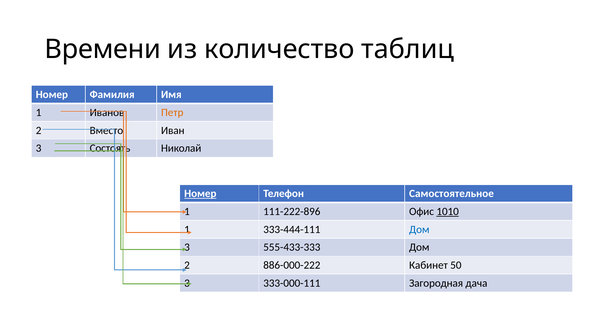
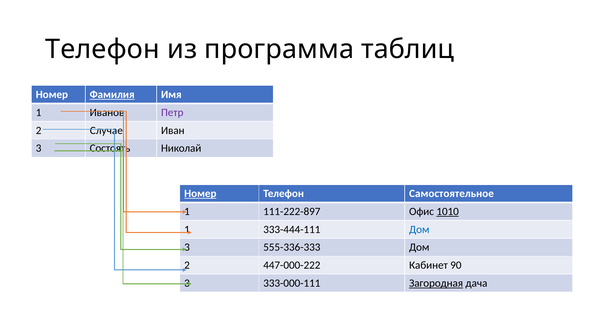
Времени: Времени -> Телефон (102, 49)
количество: количество -> программа (279, 49)
Фамилия underline: none -> present (112, 95)
Петр colour: orange -> purple (172, 113)
Вместо: Вместо -> Случае (106, 131)
111-222-896: 111-222-896 -> 111-222-897 (292, 212)
555-433-333: 555-433-333 -> 555-336-333 (292, 248)
886-000-222: 886-000-222 -> 447-000-222 (292, 265)
50: 50 -> 90 (456, 265)
Загородная underline: none -> present (436, 283)
